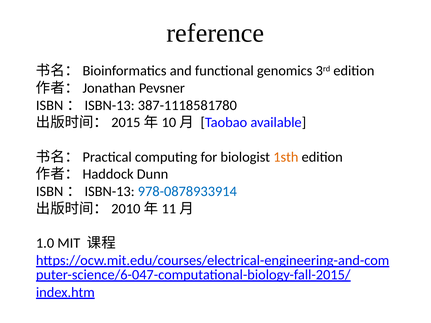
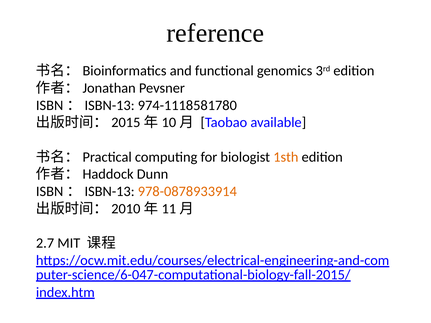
387-1118581780: 387-1118581780 -> 974-1118581780 (187, 105)
978-0878933914 colour: blue -> orange (187, 192)
1.0: 1.0 -> 2.7 (45, 243)
